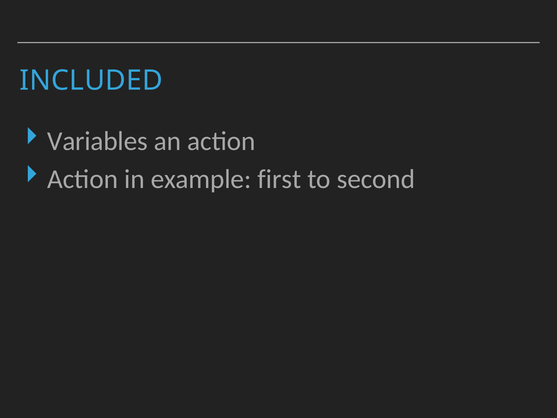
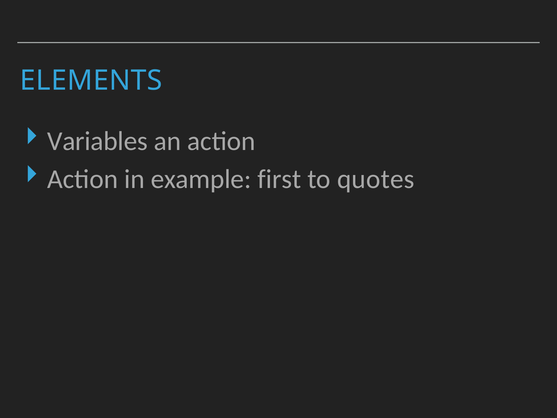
INCLUDED: INCLUDED -> ELEMENTS (91, 80)
second: second -> quotes (376, 179)
